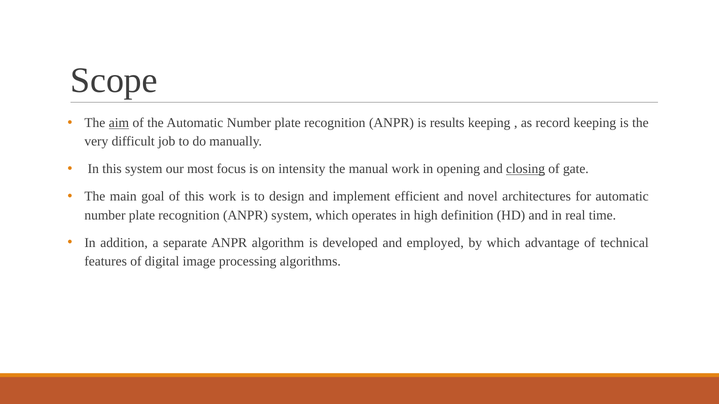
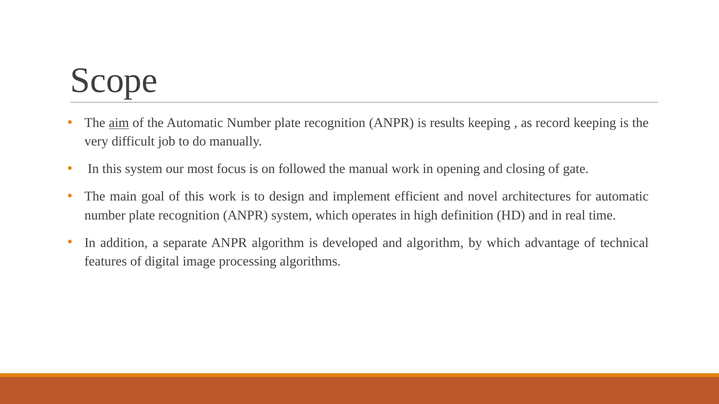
intensity: intensity -> followed (302, 169)
closing underline: present -> none (526, 169)
and employed: employed -> algorithm (435, 243)
